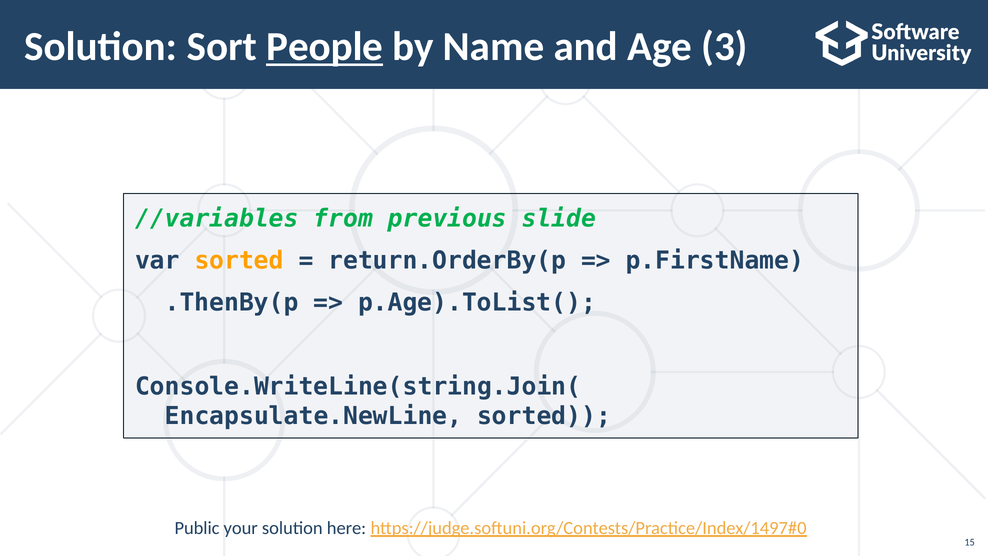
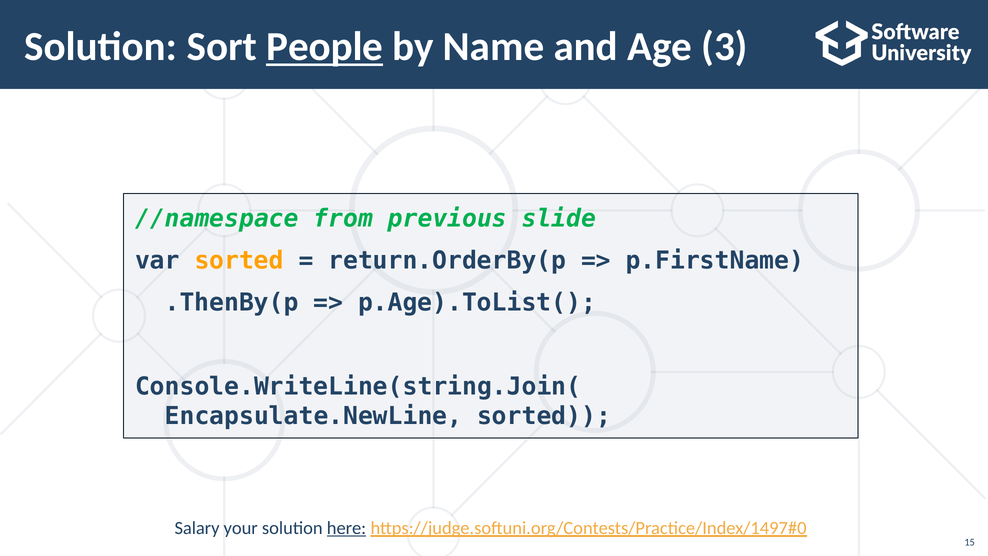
//variables: //variables -> //namespace (217, 219)
Public: Public -> Salary (197, 528)
here underline: none -> present (347, 528)
